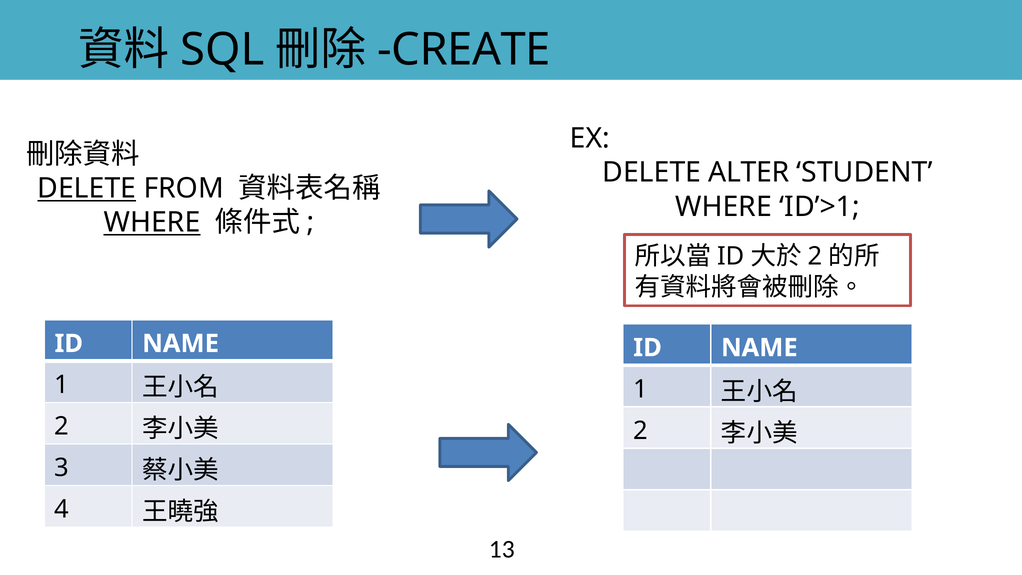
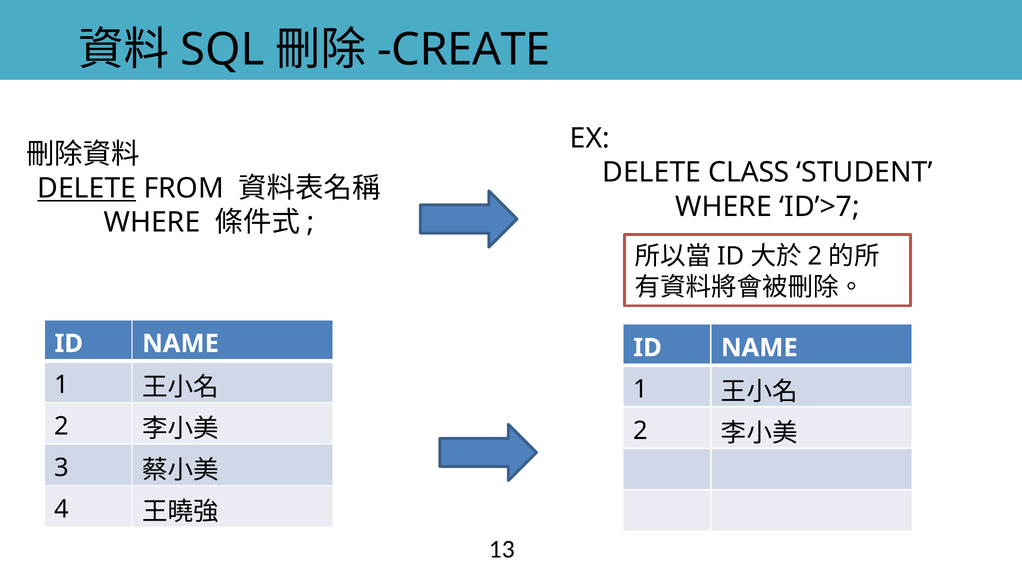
ALTER: ALTER -> CLASS (749, 173)
ID’>1: ID’>1 -> ID’>7 (820, 207)
WHERE underline: present -> none (152, 223)
